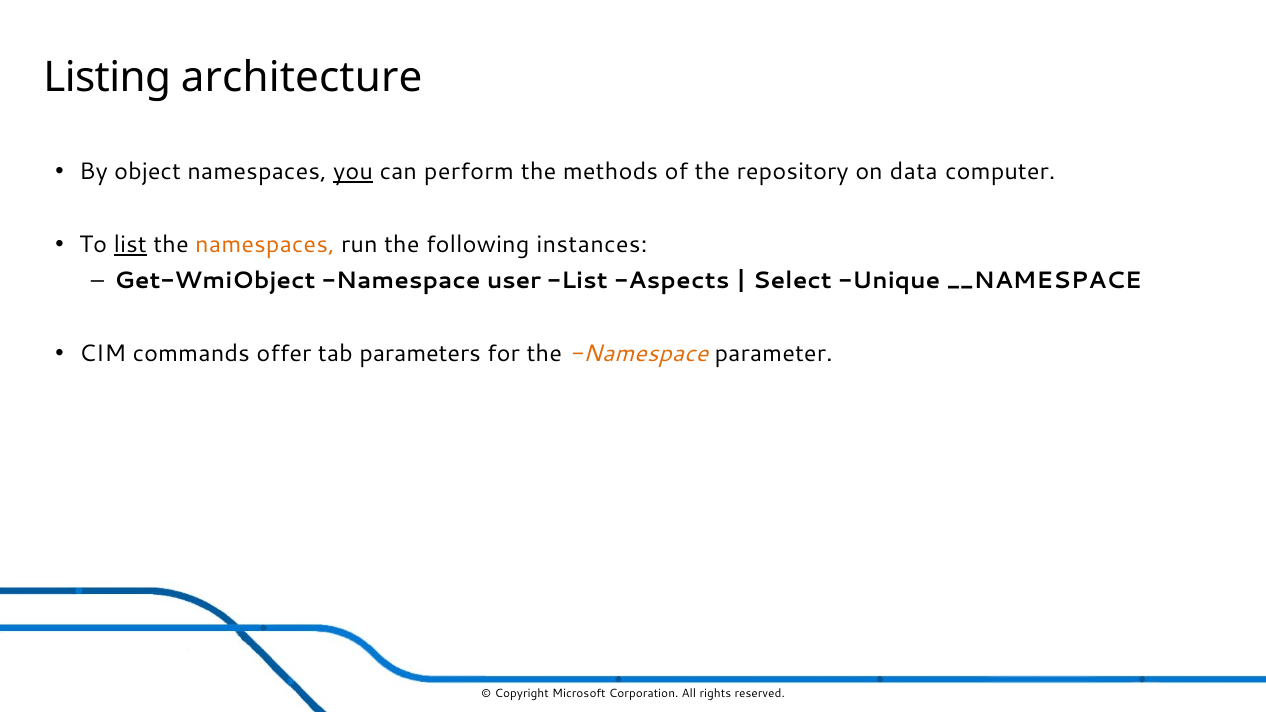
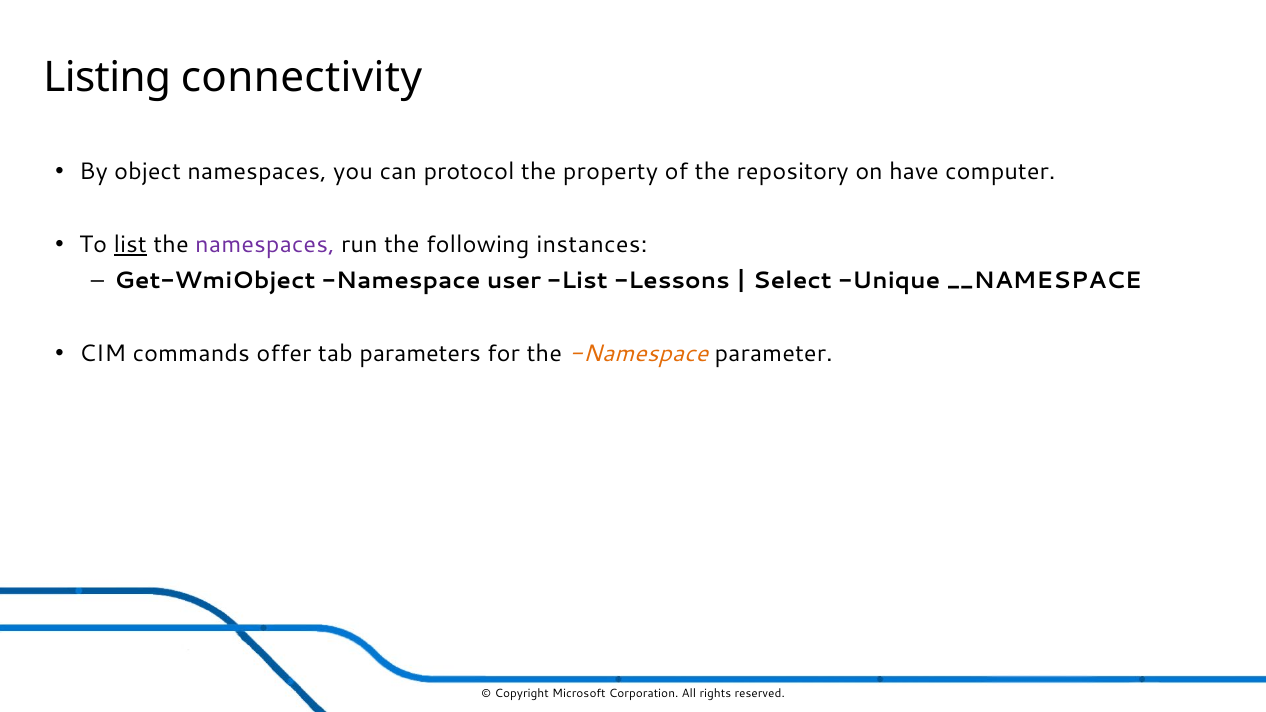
architecture: architecture -> connectivity (301, 78)
you underline: present -> none (353, 172)
perform: perform -> protocol (469, 172)
methods: methods -> property (610, 172)
data: data -> have (914, 172)
namespaces colour: orange -> purple (265, 245)
Aspects: Aspects -> Lessons (672, 281)
